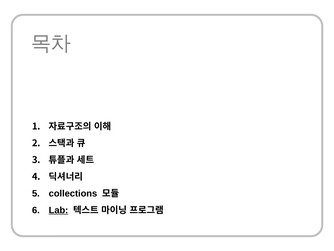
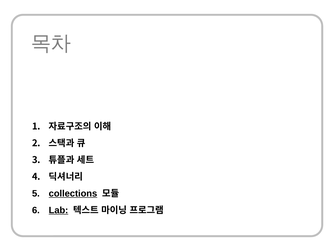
collections underline: none -> present (73, 193)
